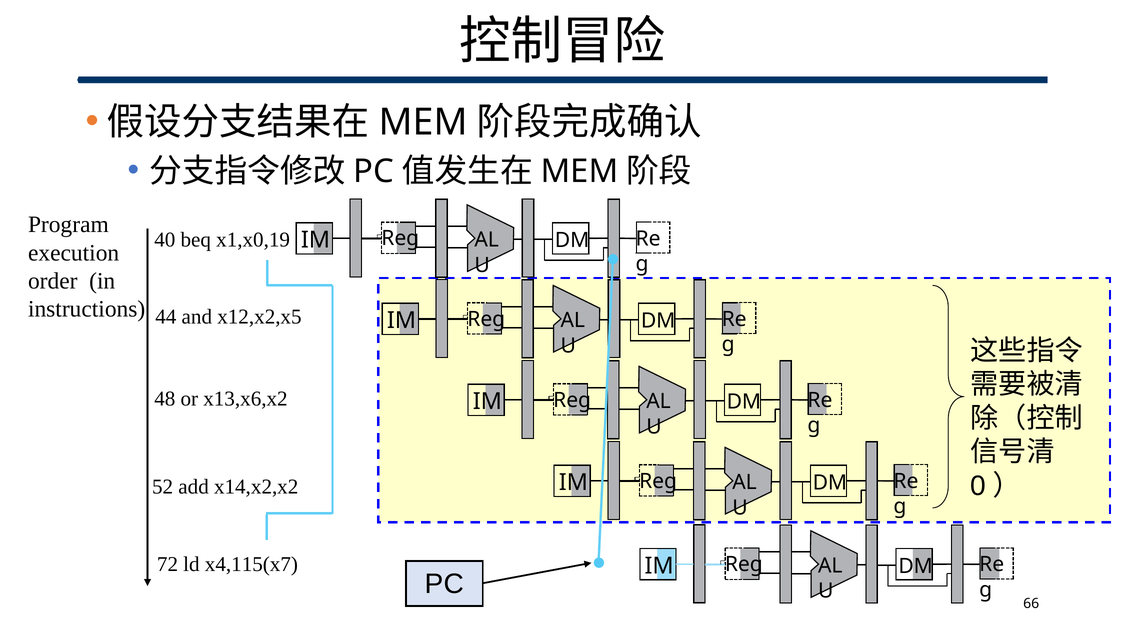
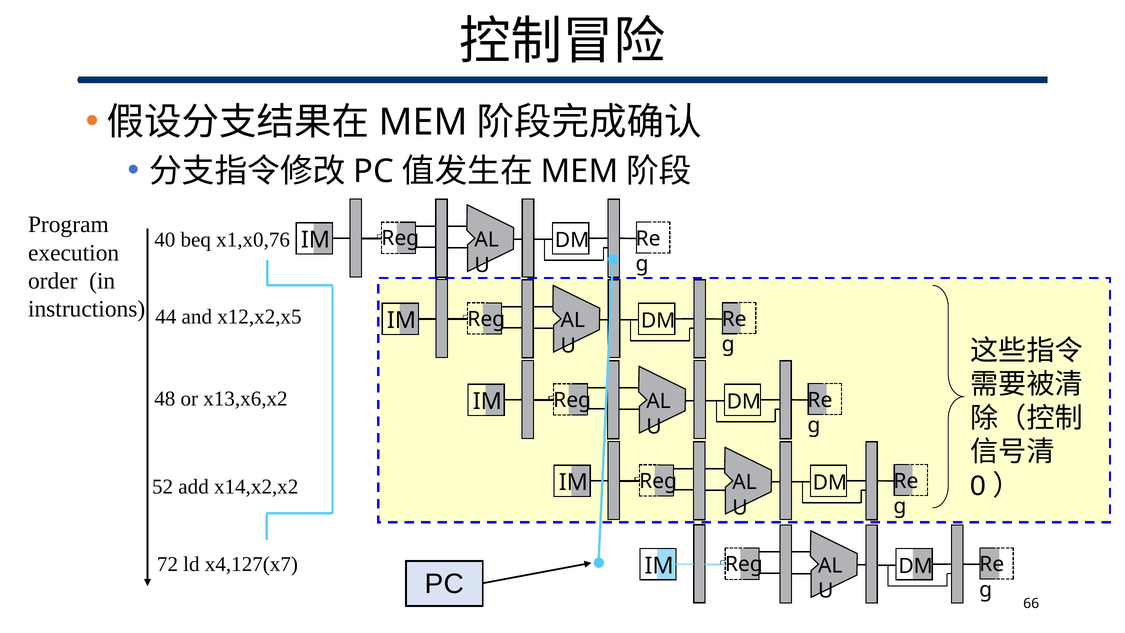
x1,x0,19: x1,x0,19 -> x1,x0,76 (253, 240)
x4,115(x7: x4,115(x7 -> x4,127(x7 (251, 564)
